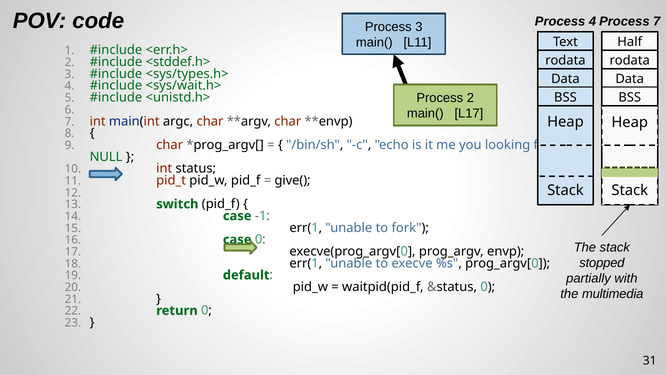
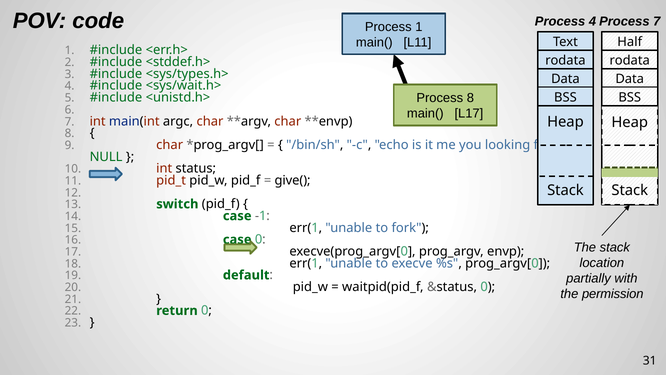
Process 3: 3 -> 1 (419, 27)
Process 2: 2 -> 8 (470, 98)
stopped: stopped -> location (602, 263)
multimedia: multimedia -> permission (613, 294)
